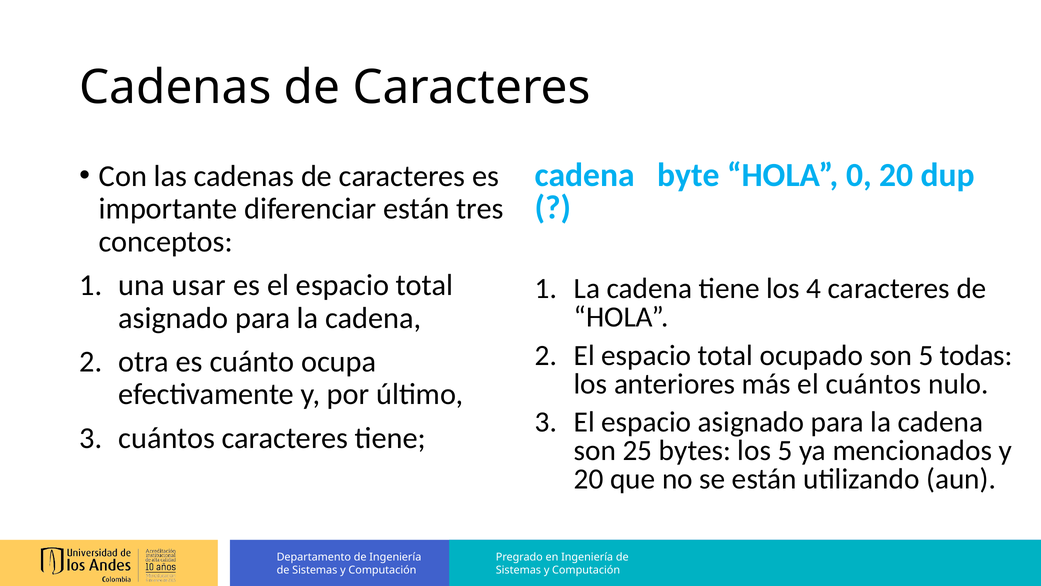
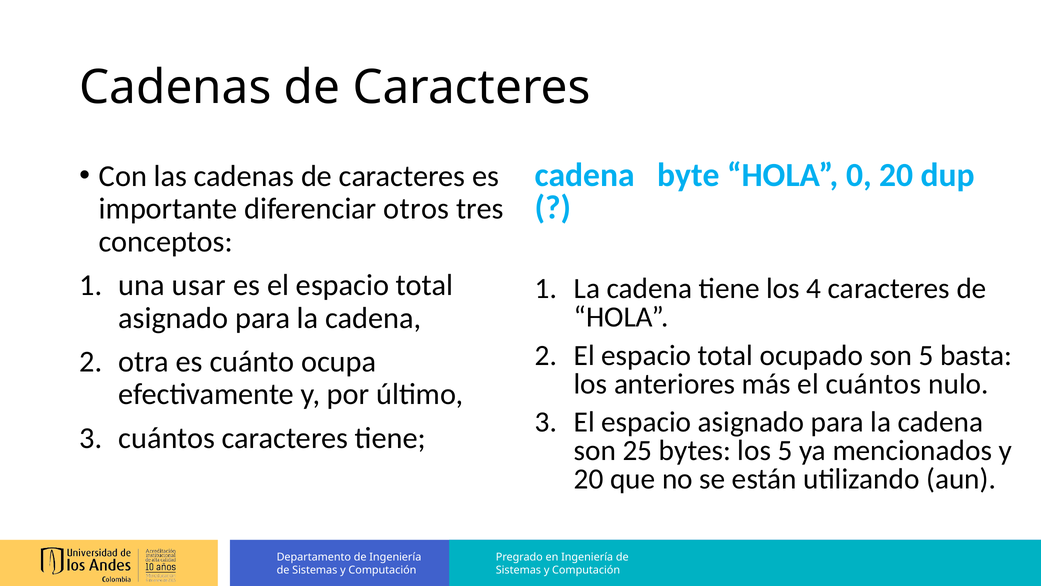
diferenciar están: están -> otros (416, 209)
todas: todas -> basta (976, 355)
